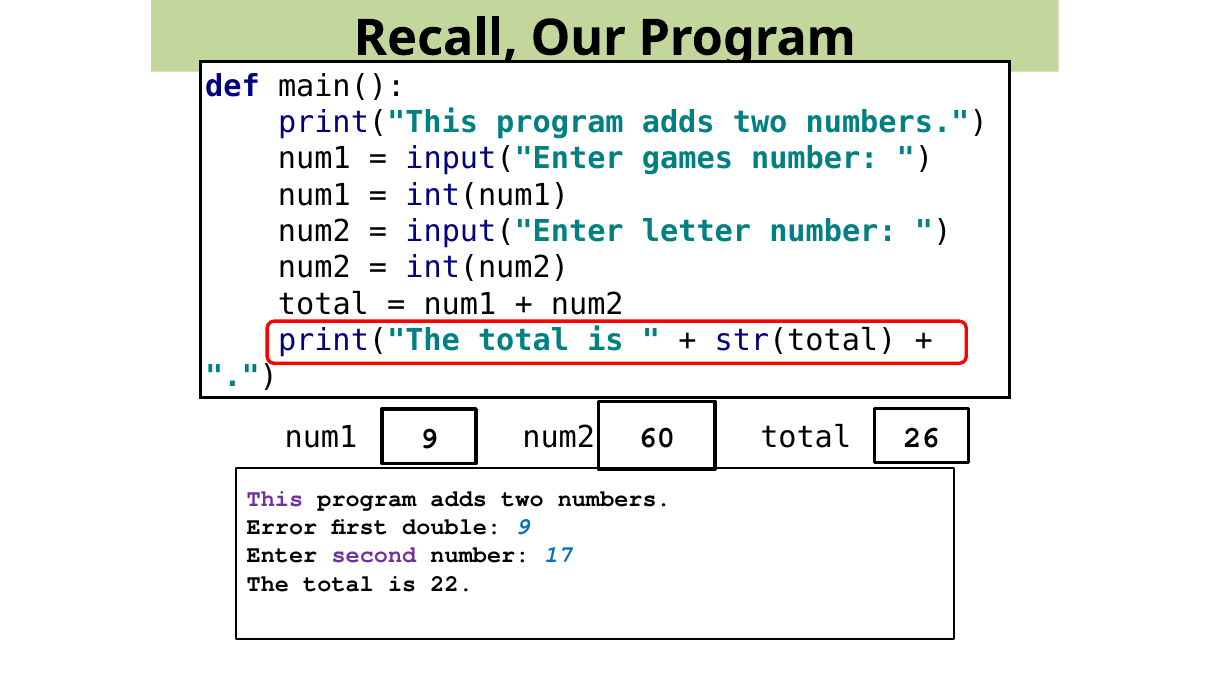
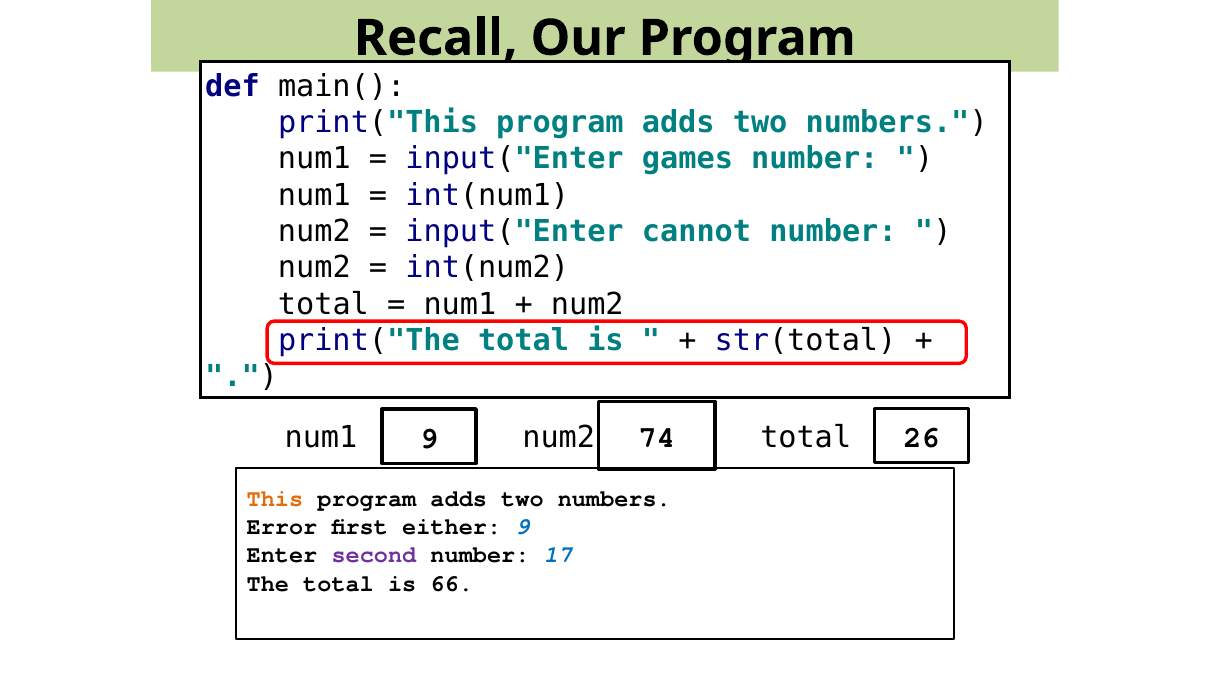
letter: letter -> cannot (697, 231)
60: 60 -> 74 (657, 437)
This colour: purple -> orange (275, 498)
double: double -> either (452, 527)
22: 22 -> 66 (452, 583)
